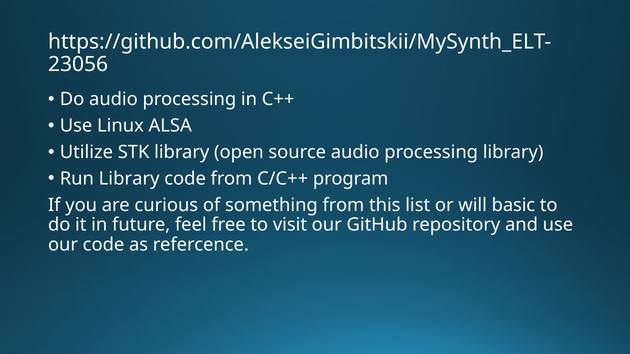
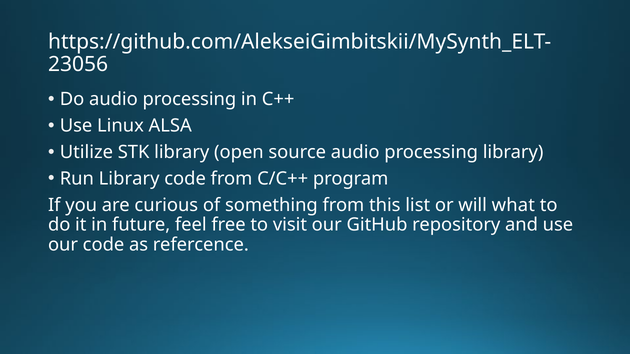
basic: basic -> what (513, 205)
